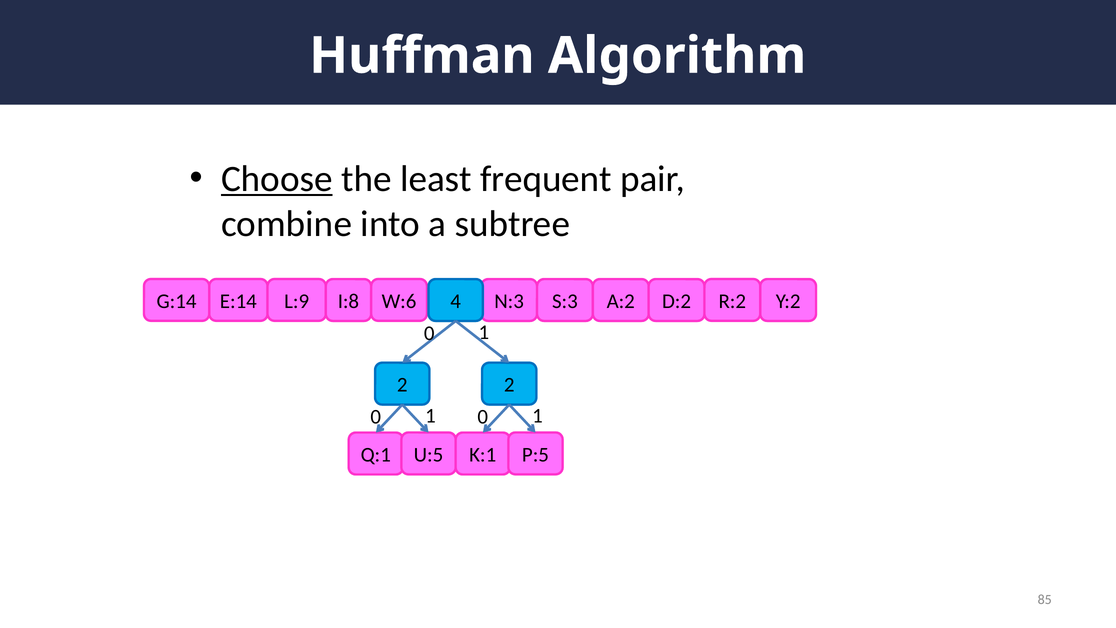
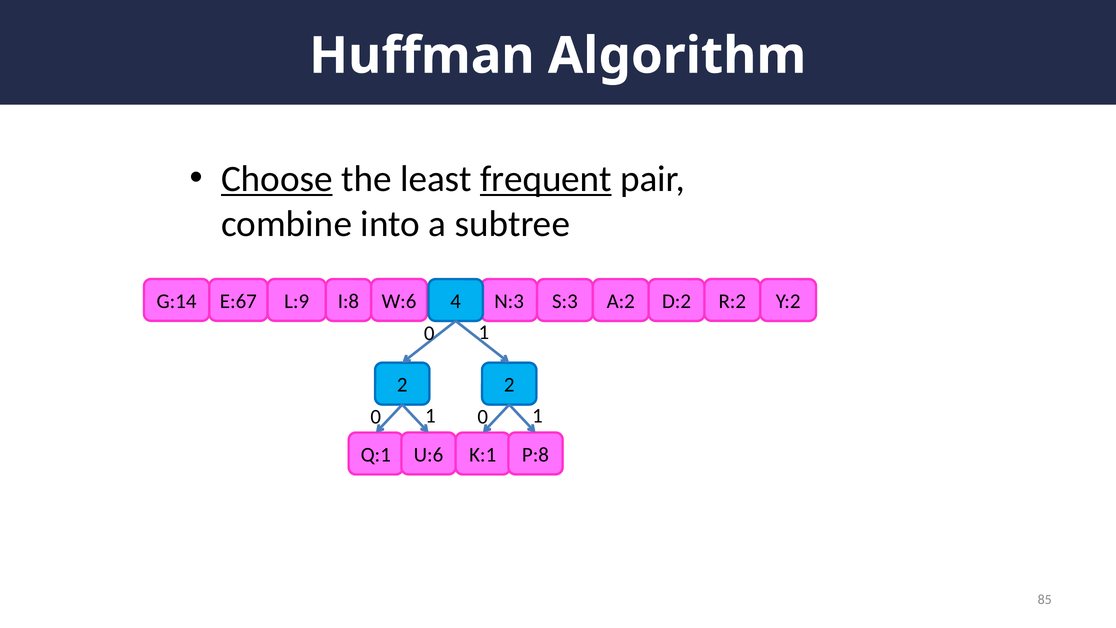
frequent underline: none -> present (546, 179)
E:14: E:14 -> E:67 (238, 301)
U:5: U:5 -> U:6 (428, 455)
P:5: P:5 -> P:8 (535, 455)
